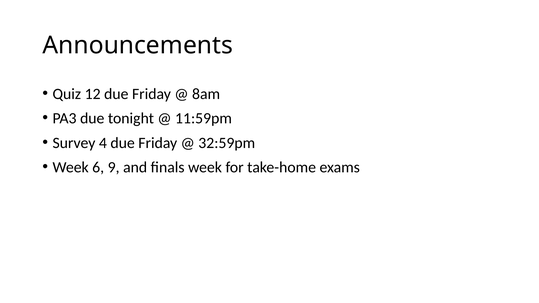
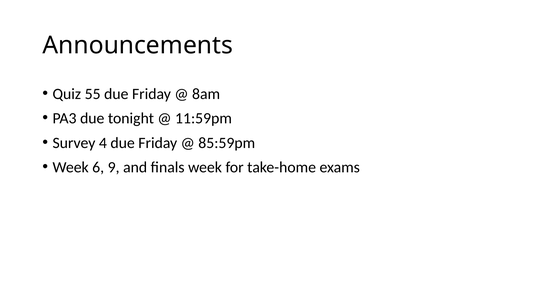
12: 12 -> 55 (93, 94)
32:59pm: 32:59pm -> 85:59pm (227, 143)
